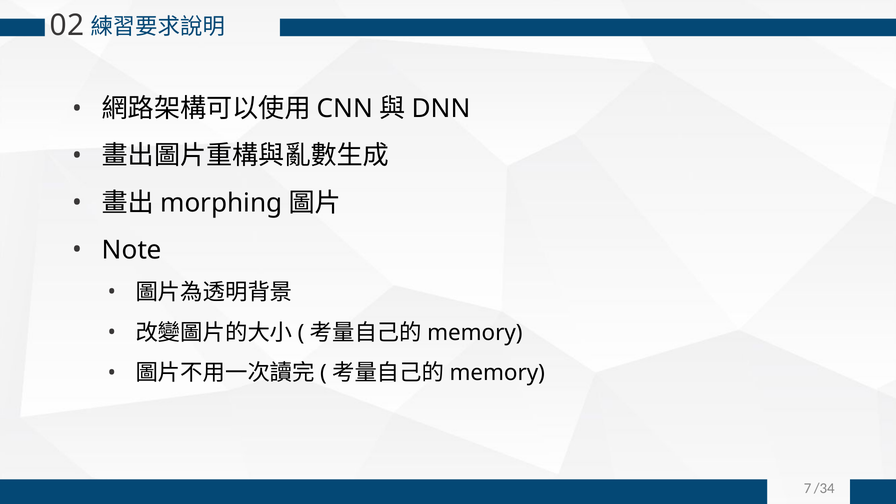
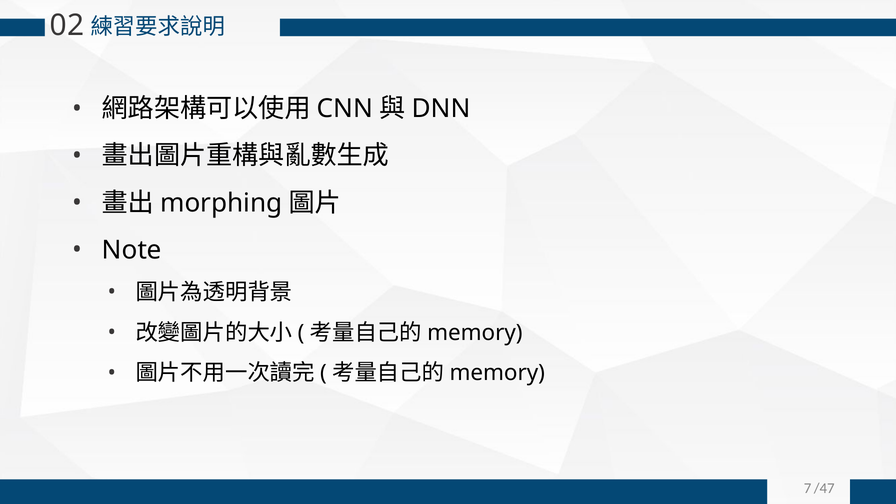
/34: /34 -> /47 (824, 488)
